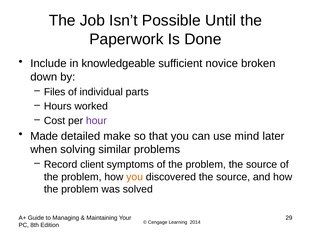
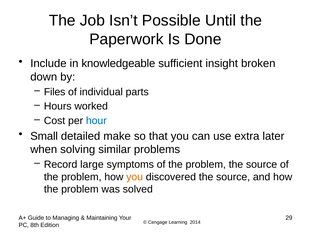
novice: novice -> insight (222, 64)
hour colour: purple -> blue (96, 121)
Made: Made -> Small (44, 136)
mind: mind -> extra (247, 136)
client: client -> large (92, 165)
